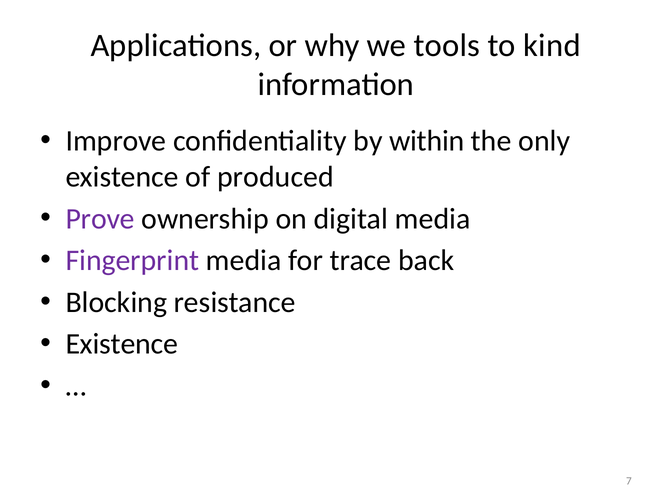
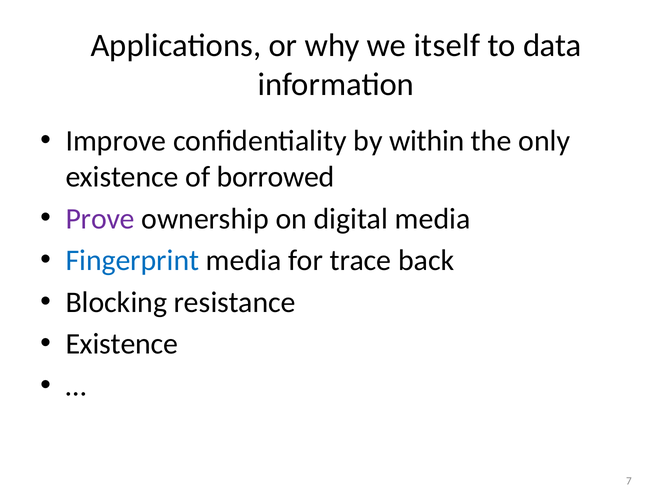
tools: tools -> itself (447, 45)
kind: kind -> data (552, 45)
produced: produced -> borrowed (276, 177)
Fingerprint colour: purple -> blue (132, 260)
